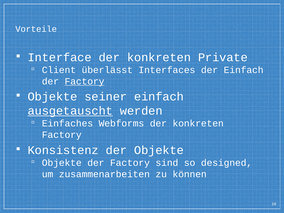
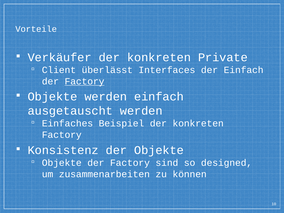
Interface: Interface -> Verkäufer (60, 57)
Objekte seiner: seiner -> werden (106, 97)
ausgetauscht underline: present -> none (70, 111)
Webforms: Webforms -> Beispiel (121, 123)
